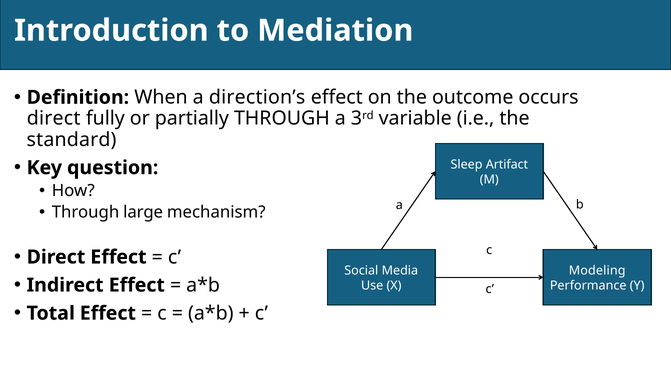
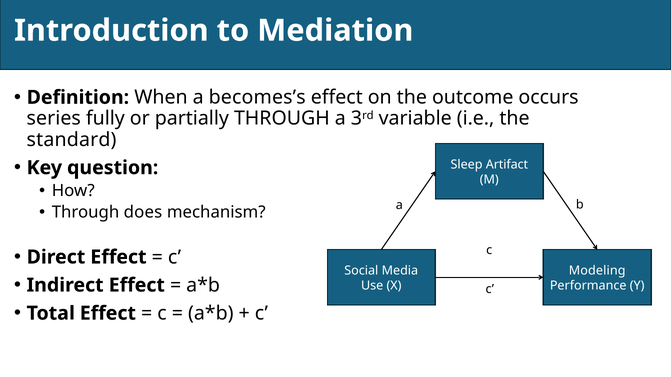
direction’s: direction’s -> becomes’s (257, 97)
direct: direct -> series (54, 119)
large: large -> does (143, 213)
